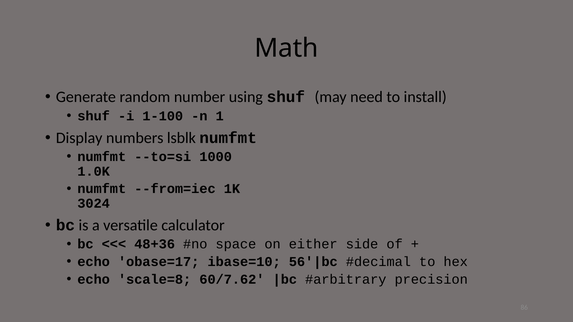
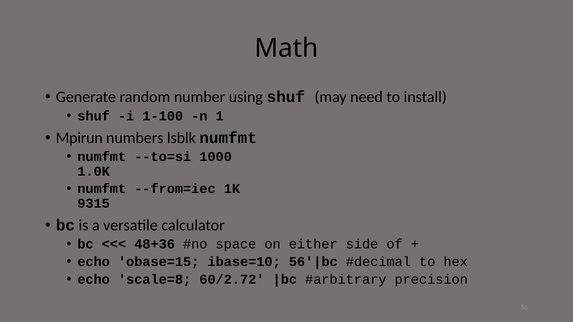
Display: Display -> Mpirun (79, 138)
3024: 3024 -> 9315 (94, 204)
obase=17: obase=17 -> obase=15 (159, 262)
60/7.62: 60/7.62 -> 60/2.72 (232, 280)
